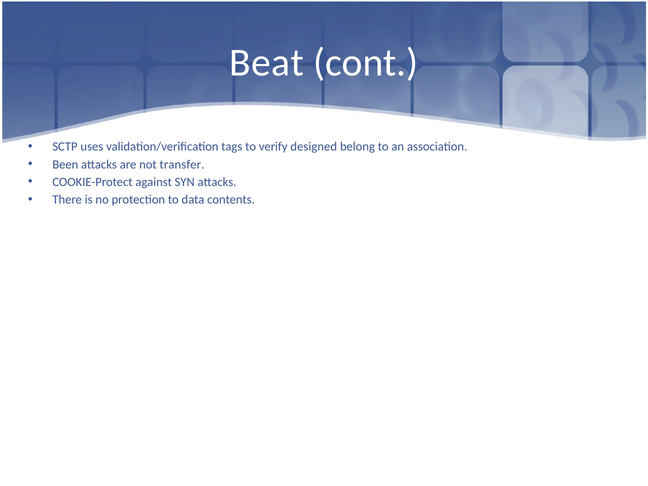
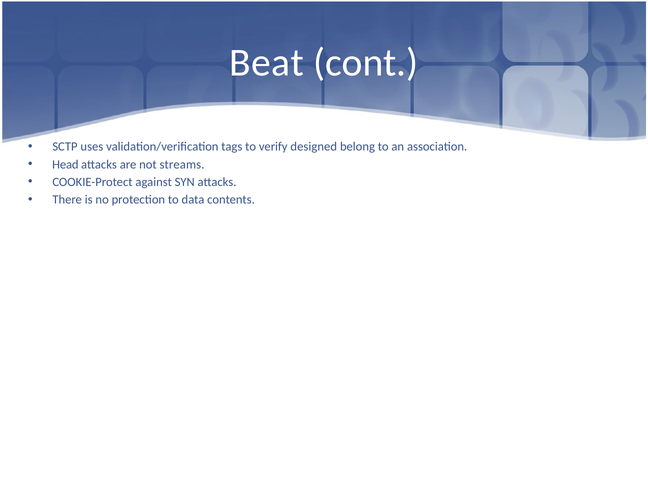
Been: Been -> Head (65, 164)
transfer: transfer -> streams (182, 164)
